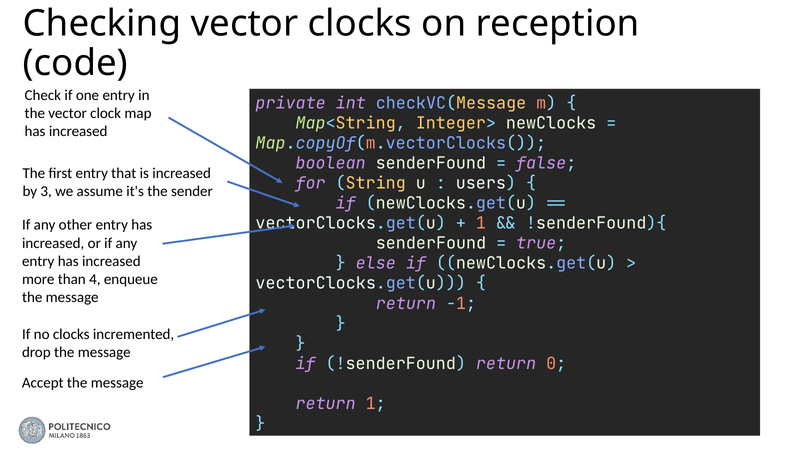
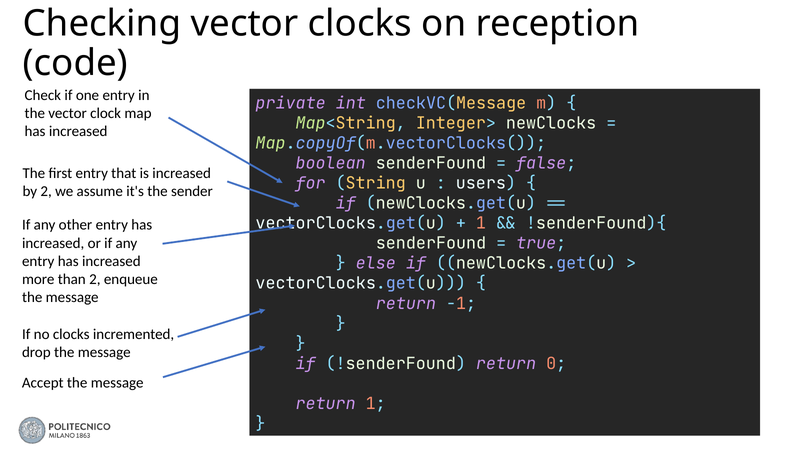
by 3: 3 -> 2 (46, 191)
than 4: 4 -> 2 (95, 279)
